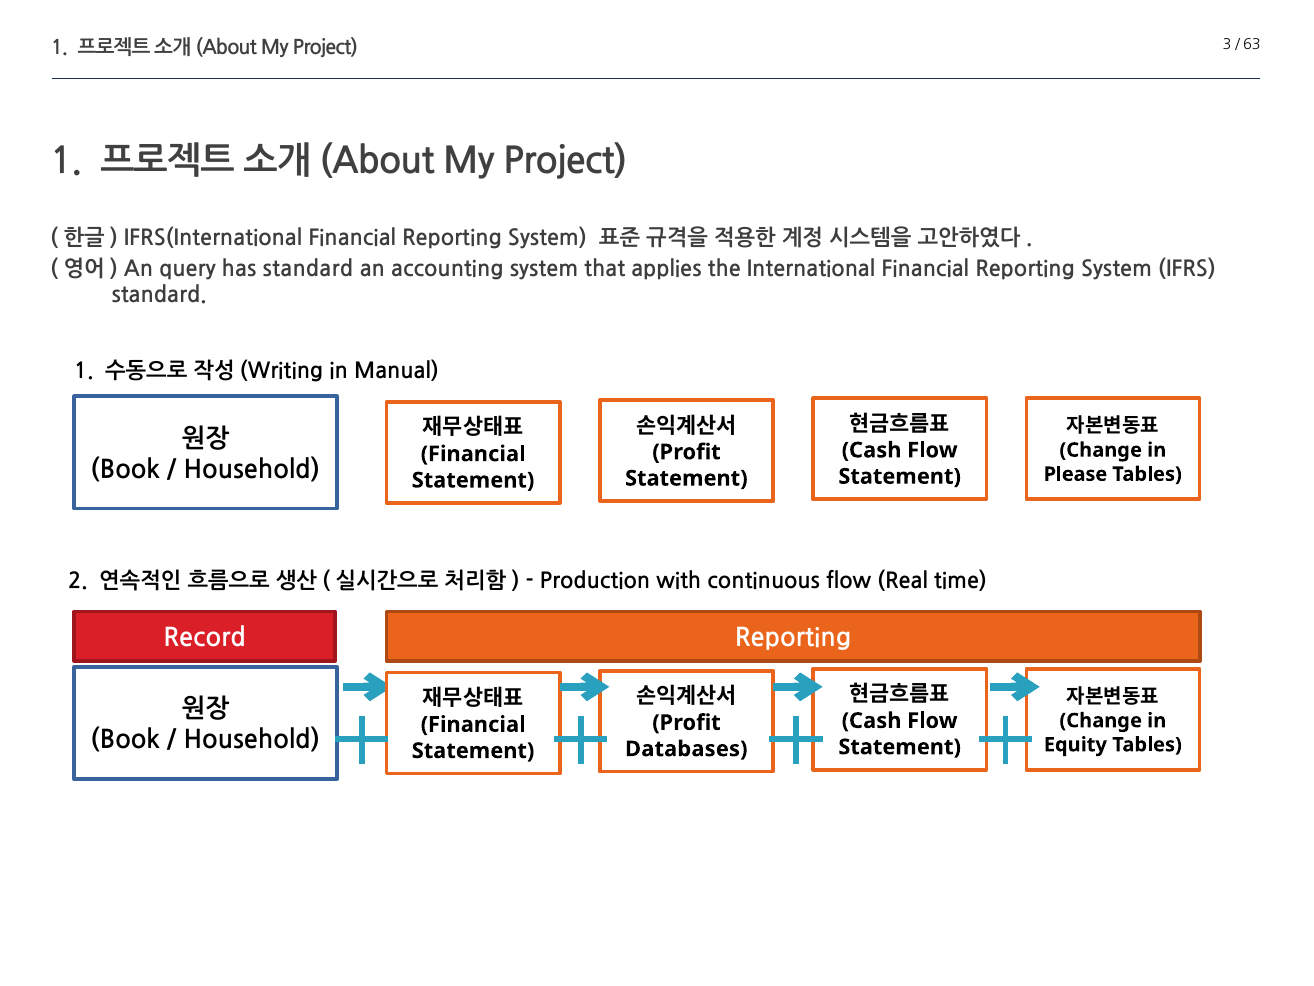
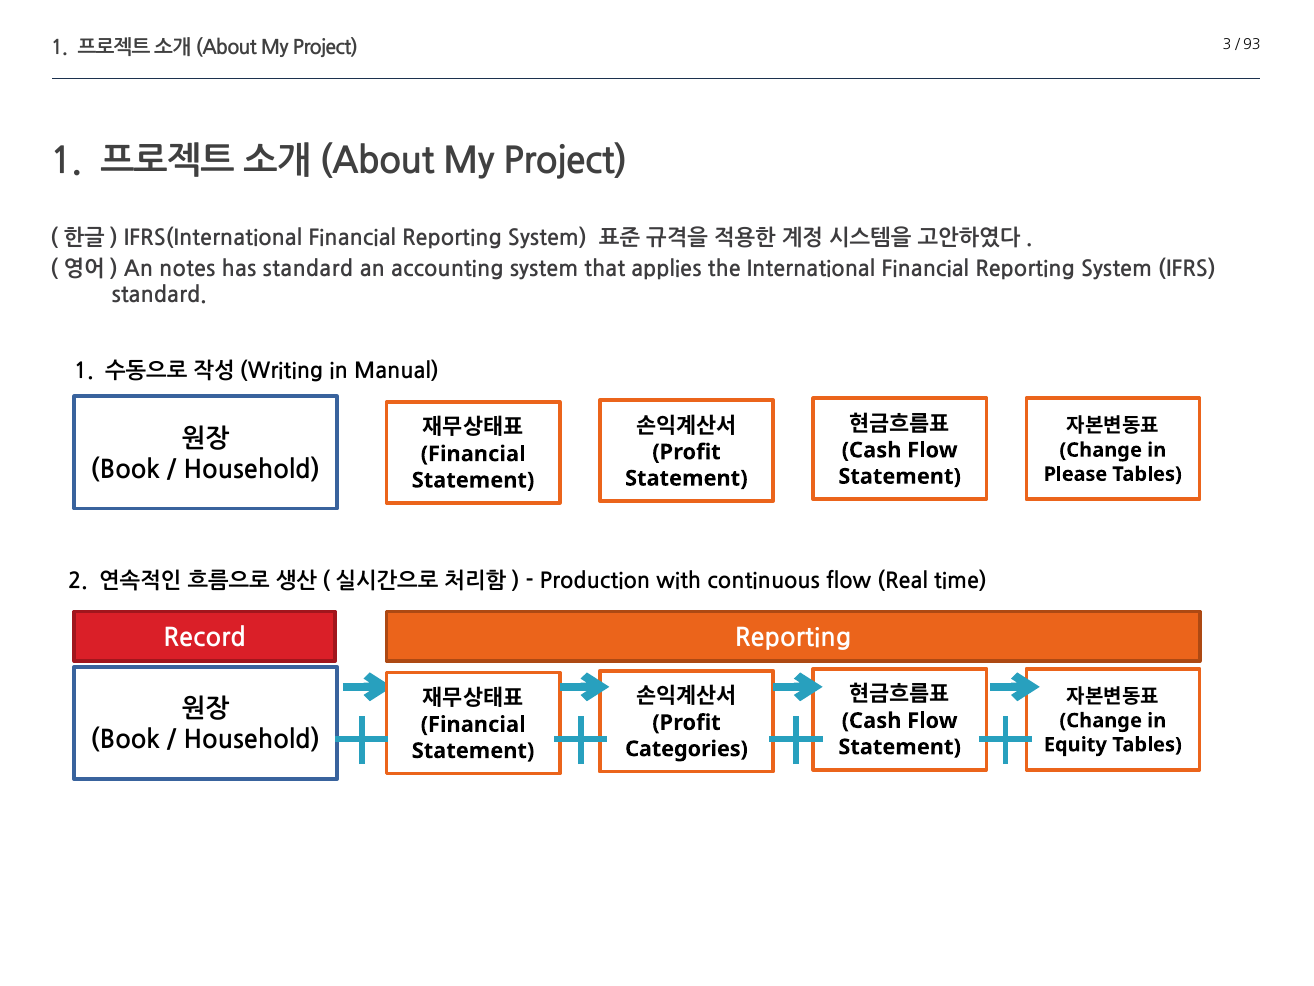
63: 63 -> 93 (1252, 44)
query: query -> notes (187, 269)
Databases: Databases -> Categories (686, 749)
